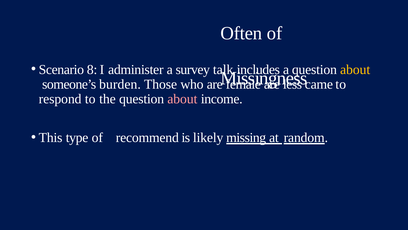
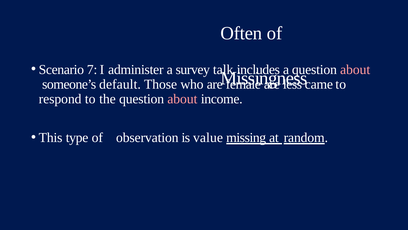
8: 8 -> 7 (92, 69)
about colour: yellow -> pink (355, 69)
burden: burden -> default (120, 84)
recommend: recommend -> observation (147, 137)
likely: likely -> value (208, 137)
